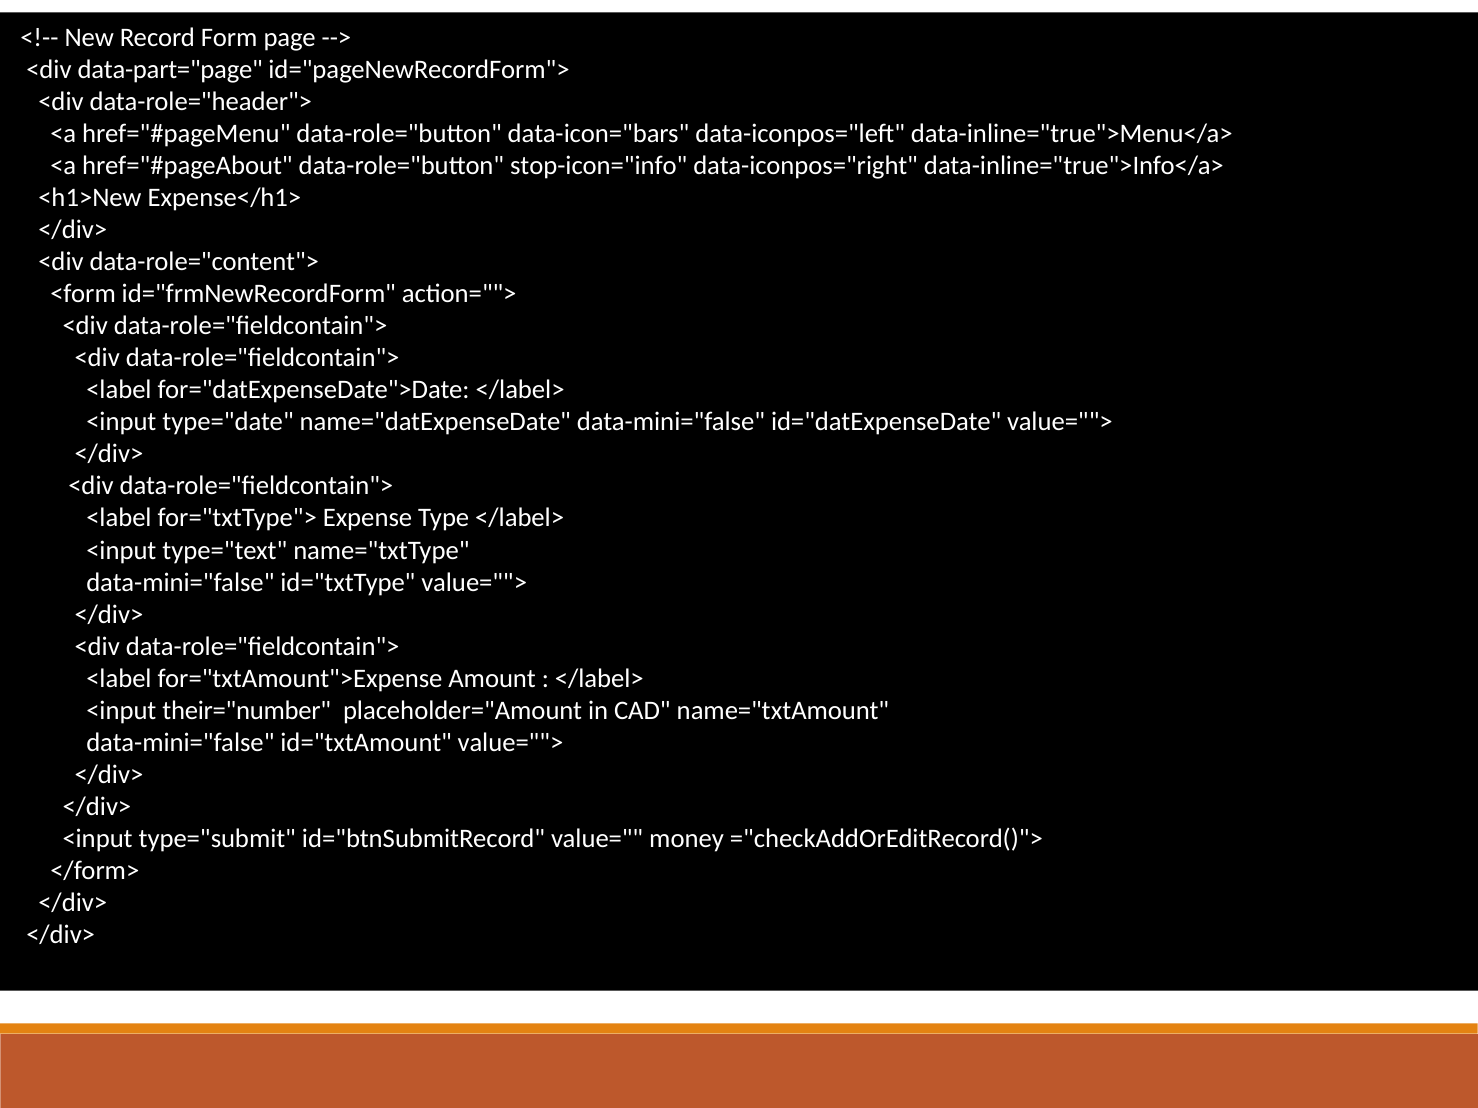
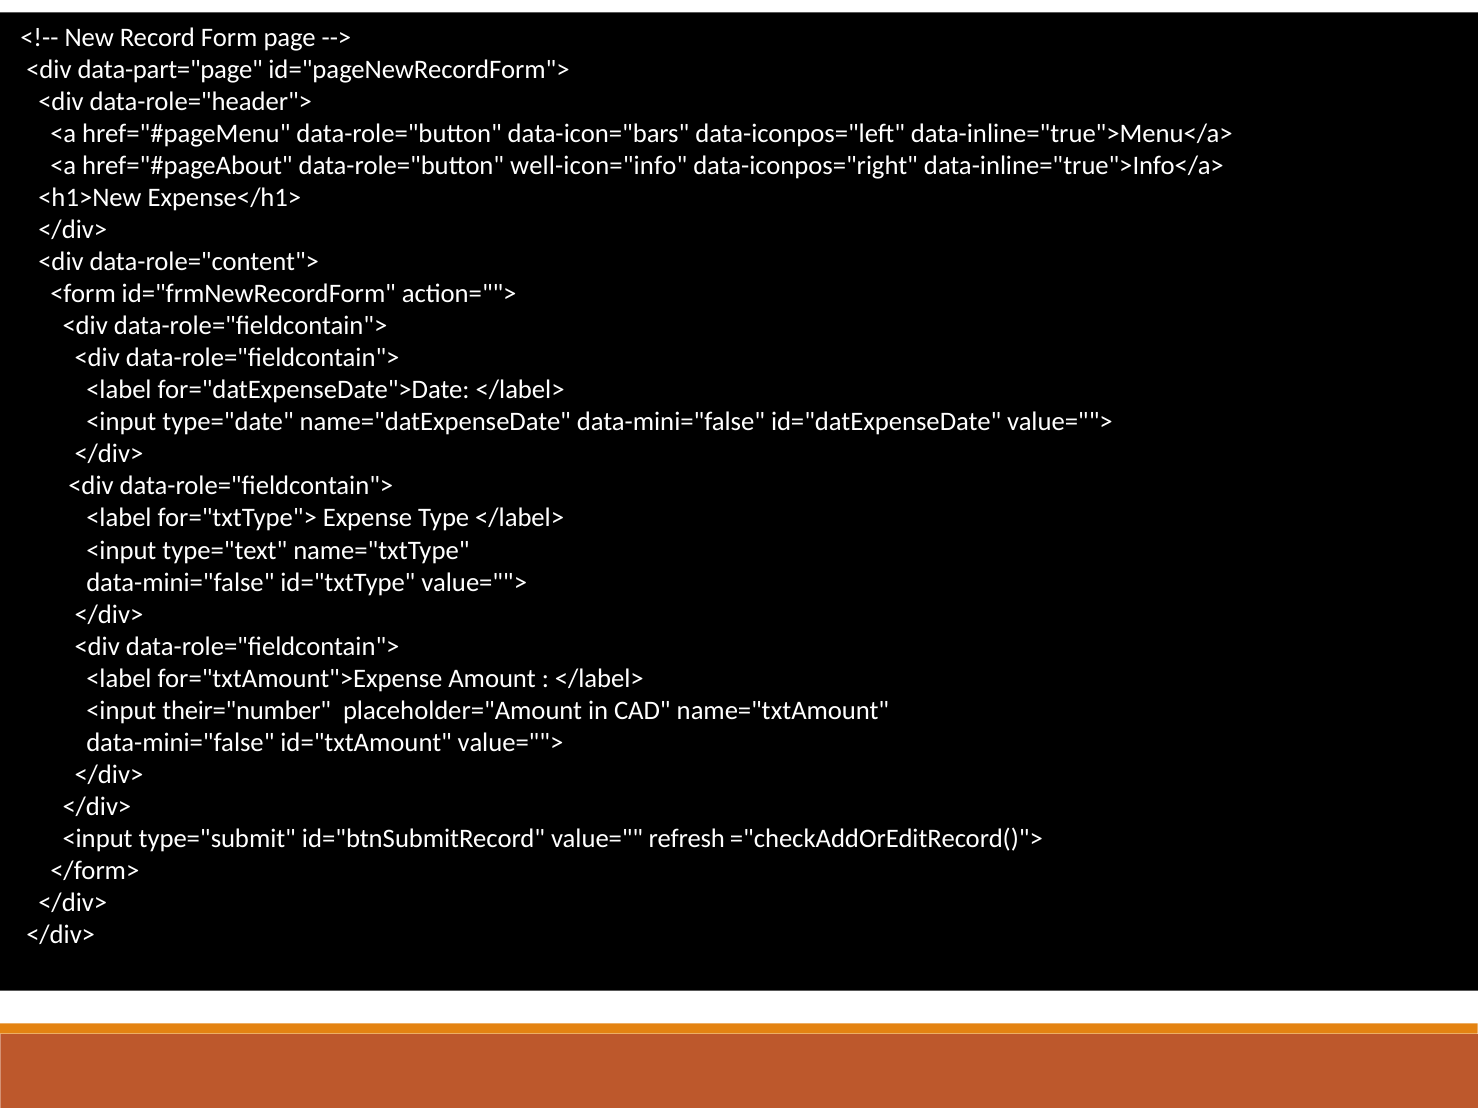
stop-icon="info: stop-icon="info -> well-icon="info (599, 166)
money: money -> refresh (687, 839)
